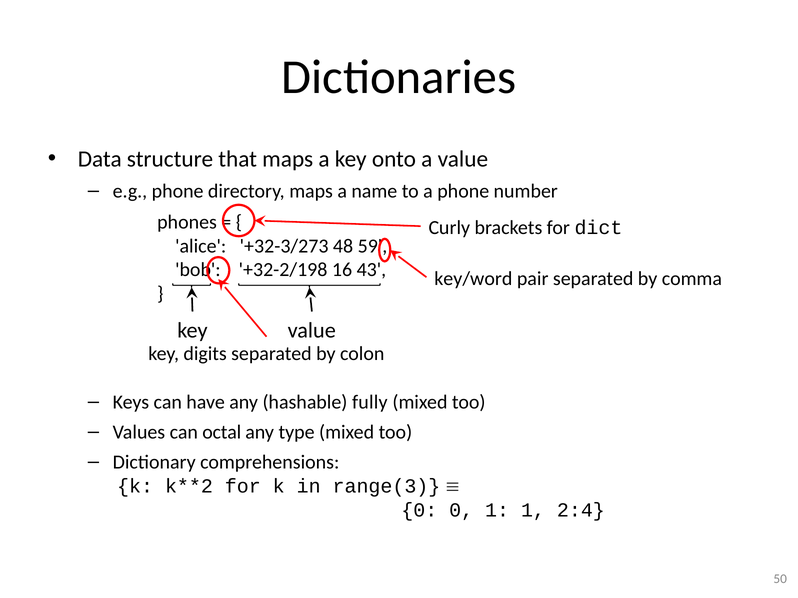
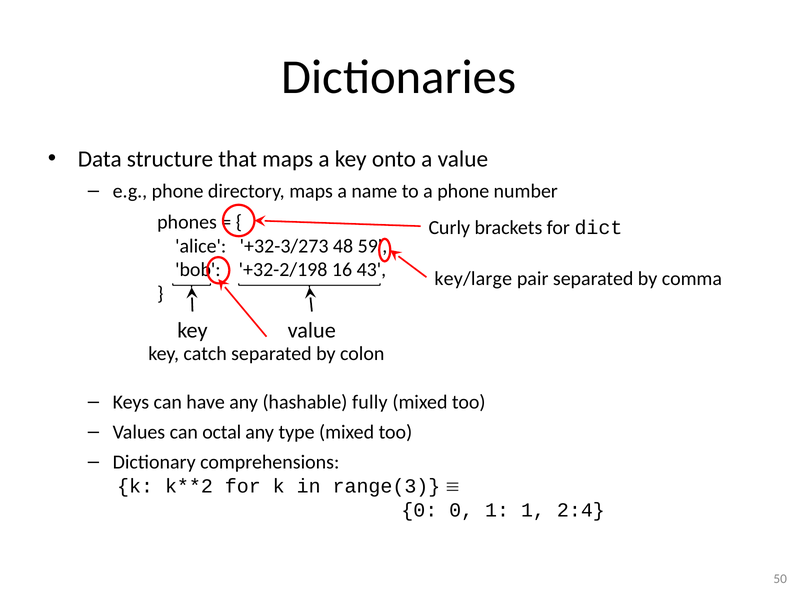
key/word: key/word -> key/large (473, 279)
digits: digits -> catch (205, 354)
